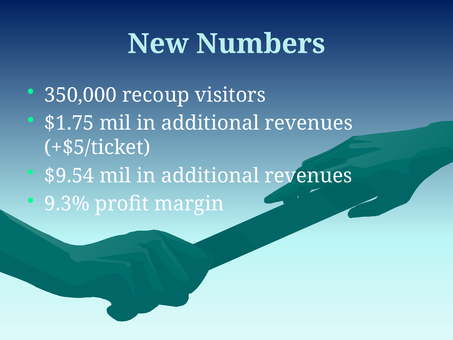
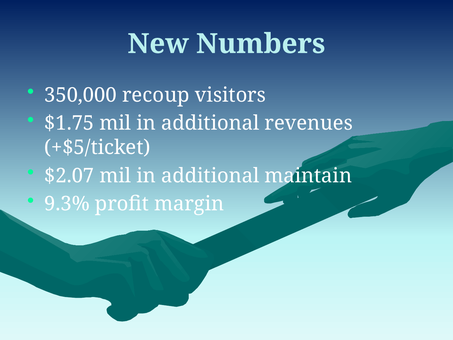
$9.54: $9.54 -> $2.07 (69, 176)
revenues: revenues -> maintain (308, 176)
